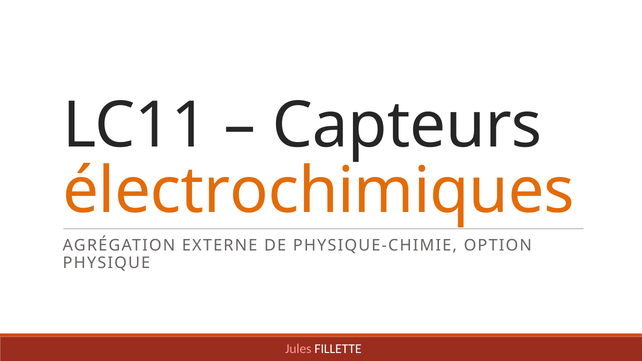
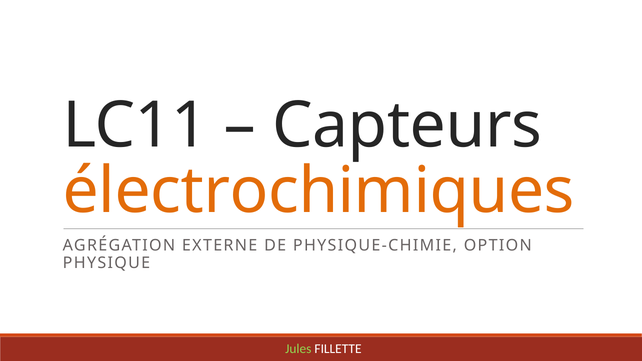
Jules colour: pink -> light green (298, 349)
